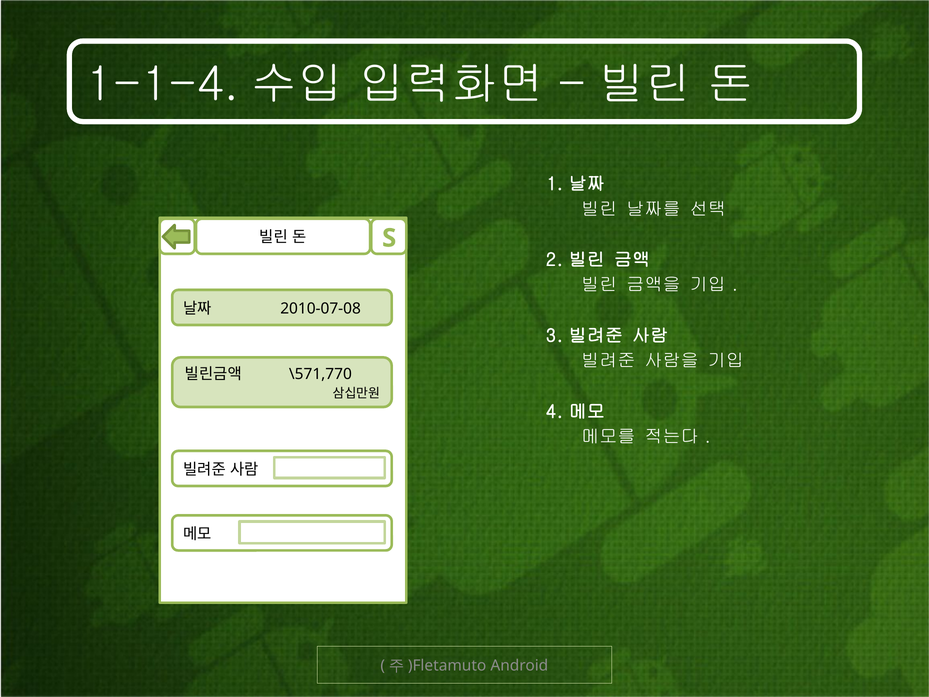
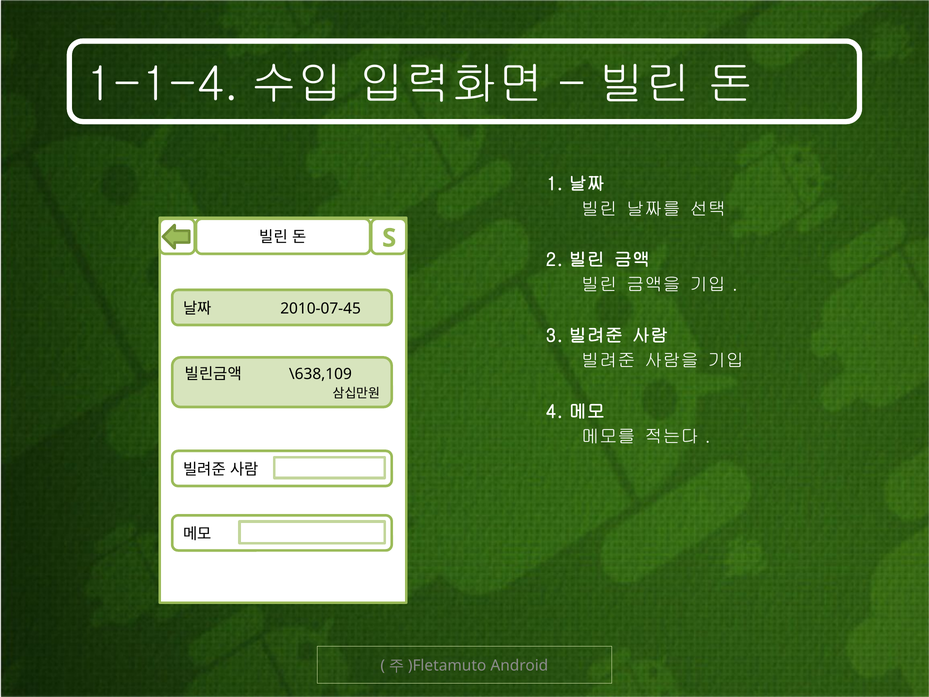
2010-07-08: 2010-07-08 -> 2010-07-45 (321, 308)
\571,770: \571,770 -> \638,109 (320, 374)
